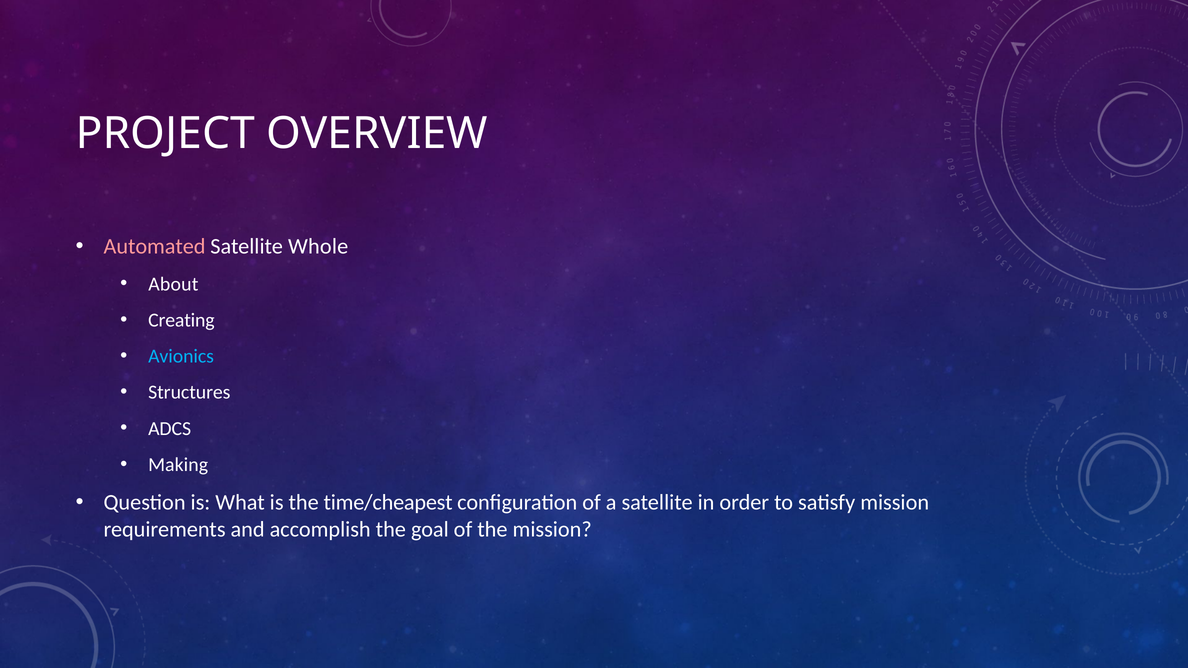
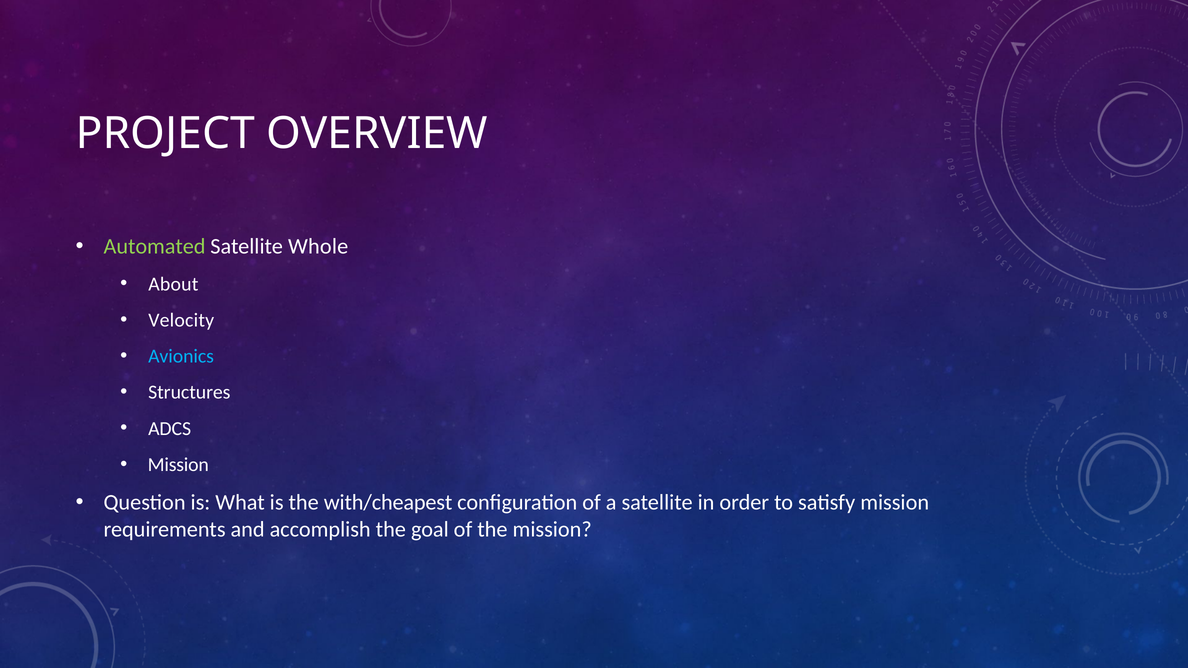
Automated colour: pink -> light green (155, 247)
Creating: Creating -> Velocity (181, 320)
Making: Making -> Mission (178, 465)
time/cheapest: time/cheapest -> with/cheapest (388, 503)
